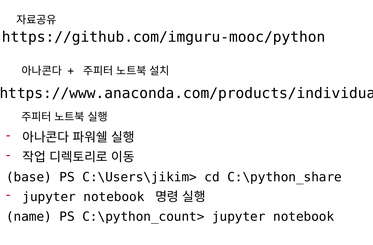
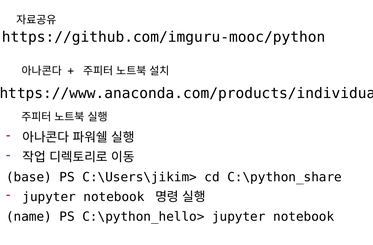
C:\python_count>: C:\python_count> -> C:\python_hello> (143, 217)
